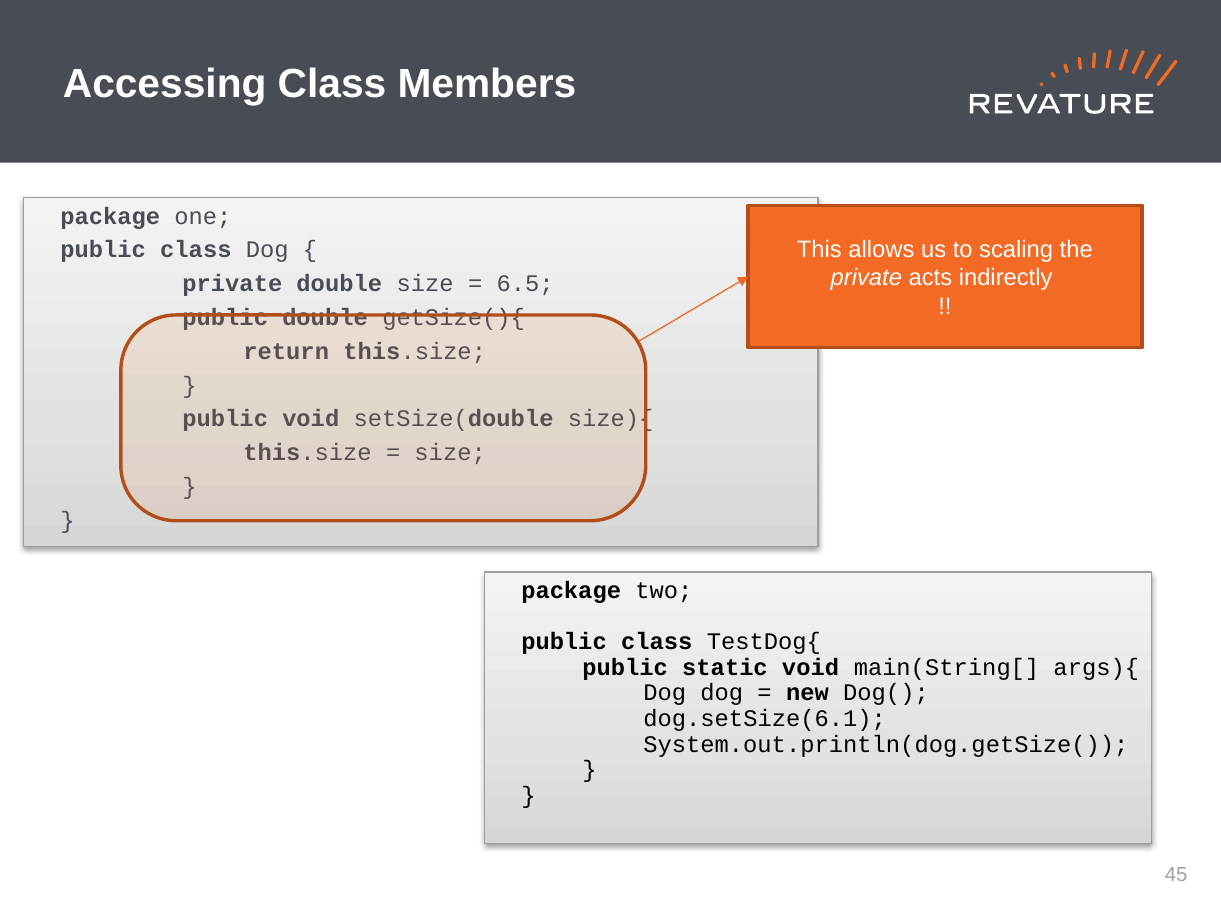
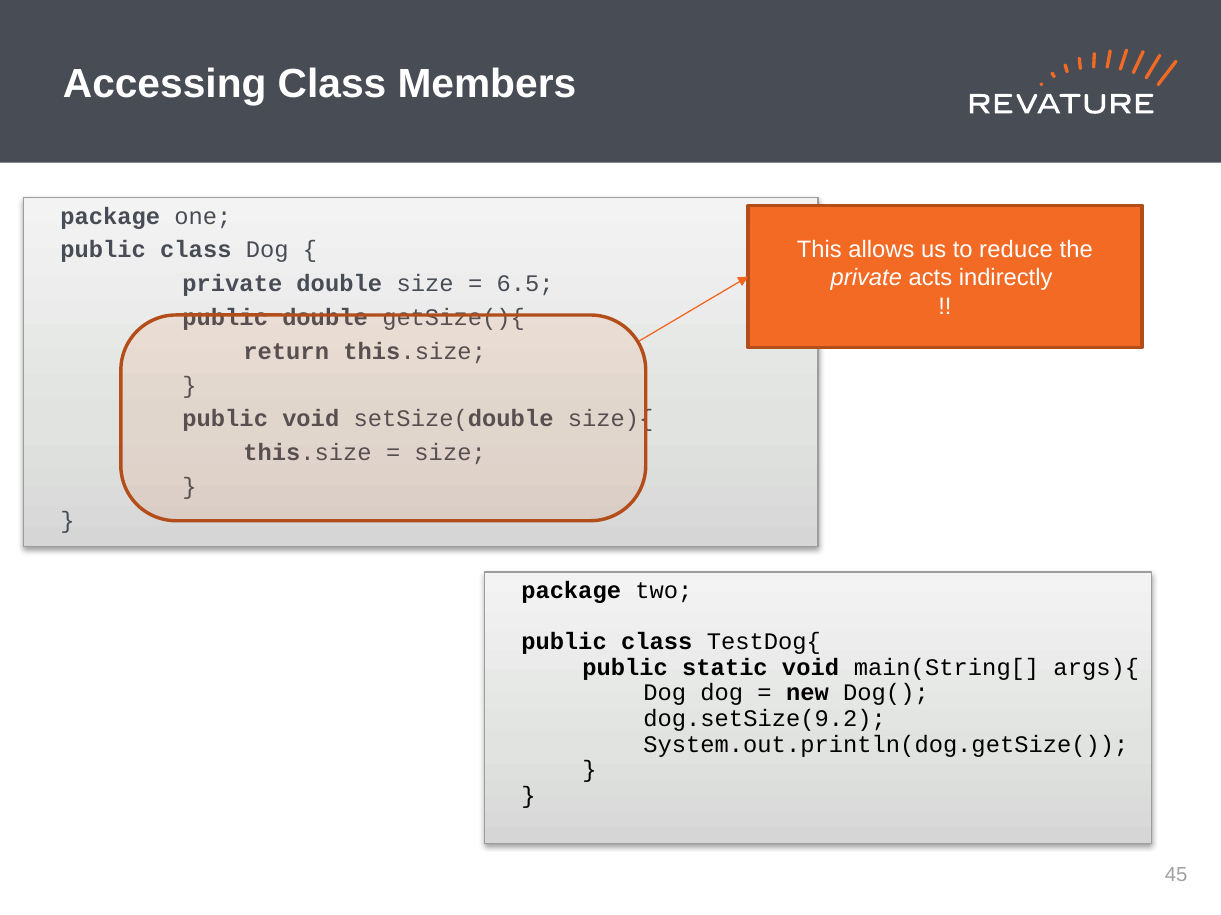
scaling: scaling -> reduce (1016, 250)
dog.setSize(6.1: dog.setSize(6.1 -> dog.setSize(9.2 (765, 719)
